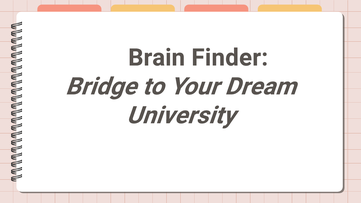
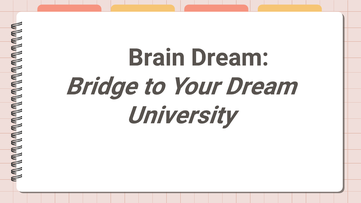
Brain Finder: Finder -> Dream (230, 58)
